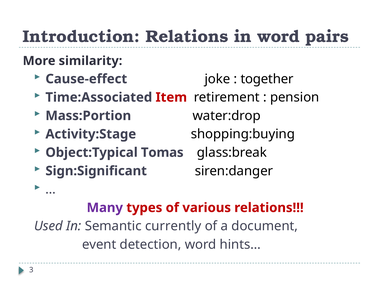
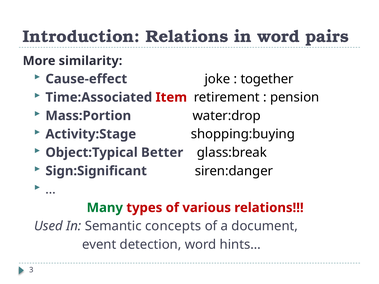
Tomas: Tomas -> Better (162, 153)
Many colour: purple -> green (105, 208)
currently: currently -> concepts (173, 226)
